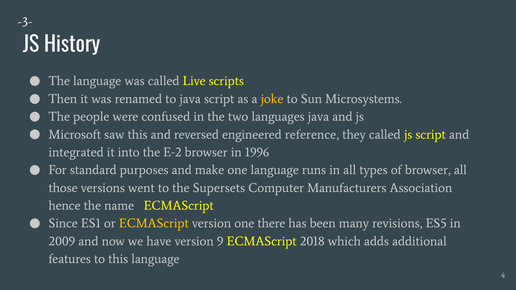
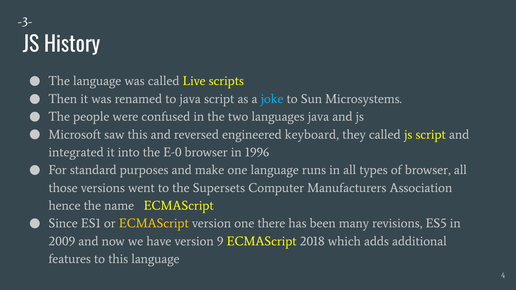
joke colour: yellow -> light blue (272, 99)
reference: reference -> keyboard (312, 135)
E-2: E-2 -> E-0 (172, 152)
